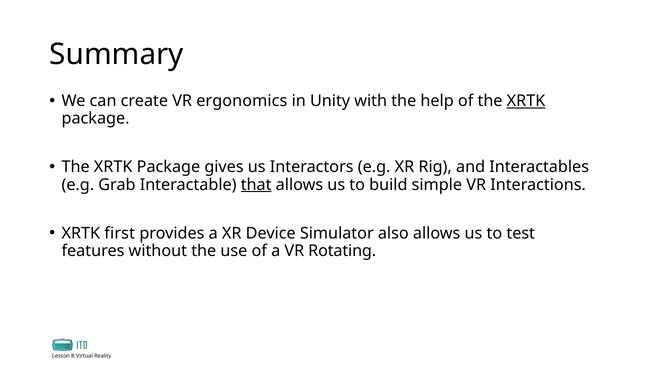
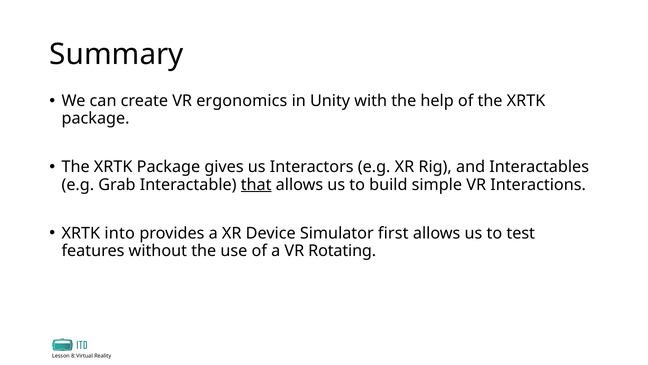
XRTK underline: present -> none (526, 101)
first: first -> into (120, 233)
also: also -> first (393, 233)
